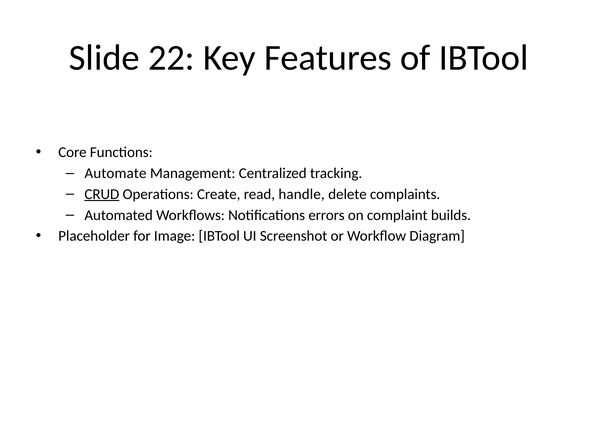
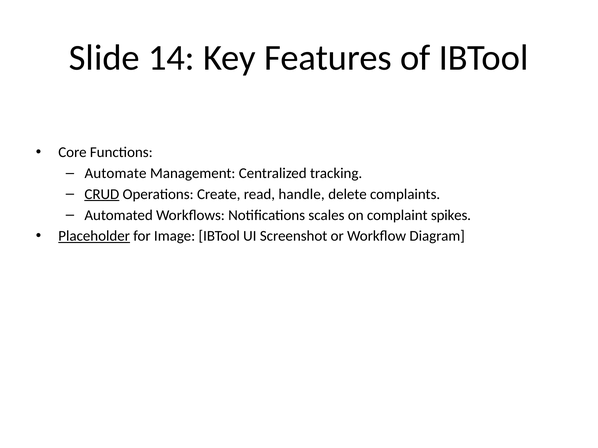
22: 22 -> 14 (171, 58)
errors: errors -> scales (326, 215)
builds: builds -> spikes (451, 215)
Placeholder underline: none -> present (94, 236)
